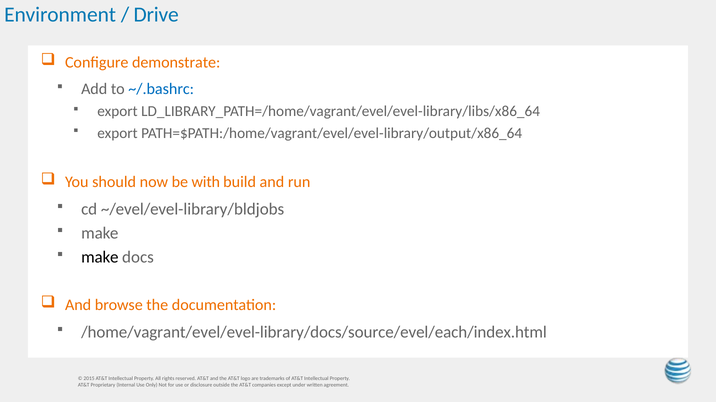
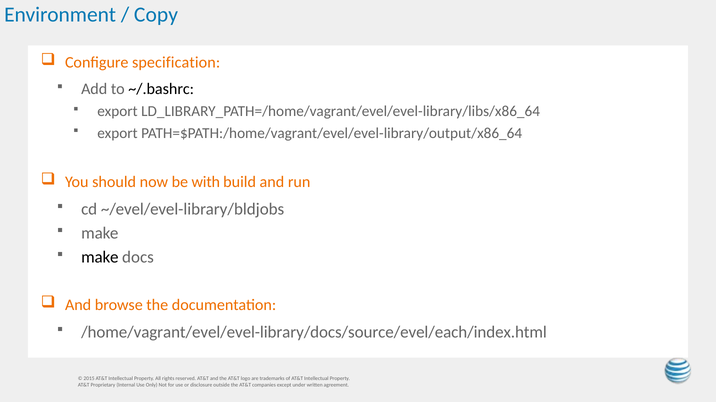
Drive: Drive -> Copy (156, 15)
demonstrate: demonstrate -> specification (176, 63)
~/.bashrc colour: blue -> black (161, 89)
